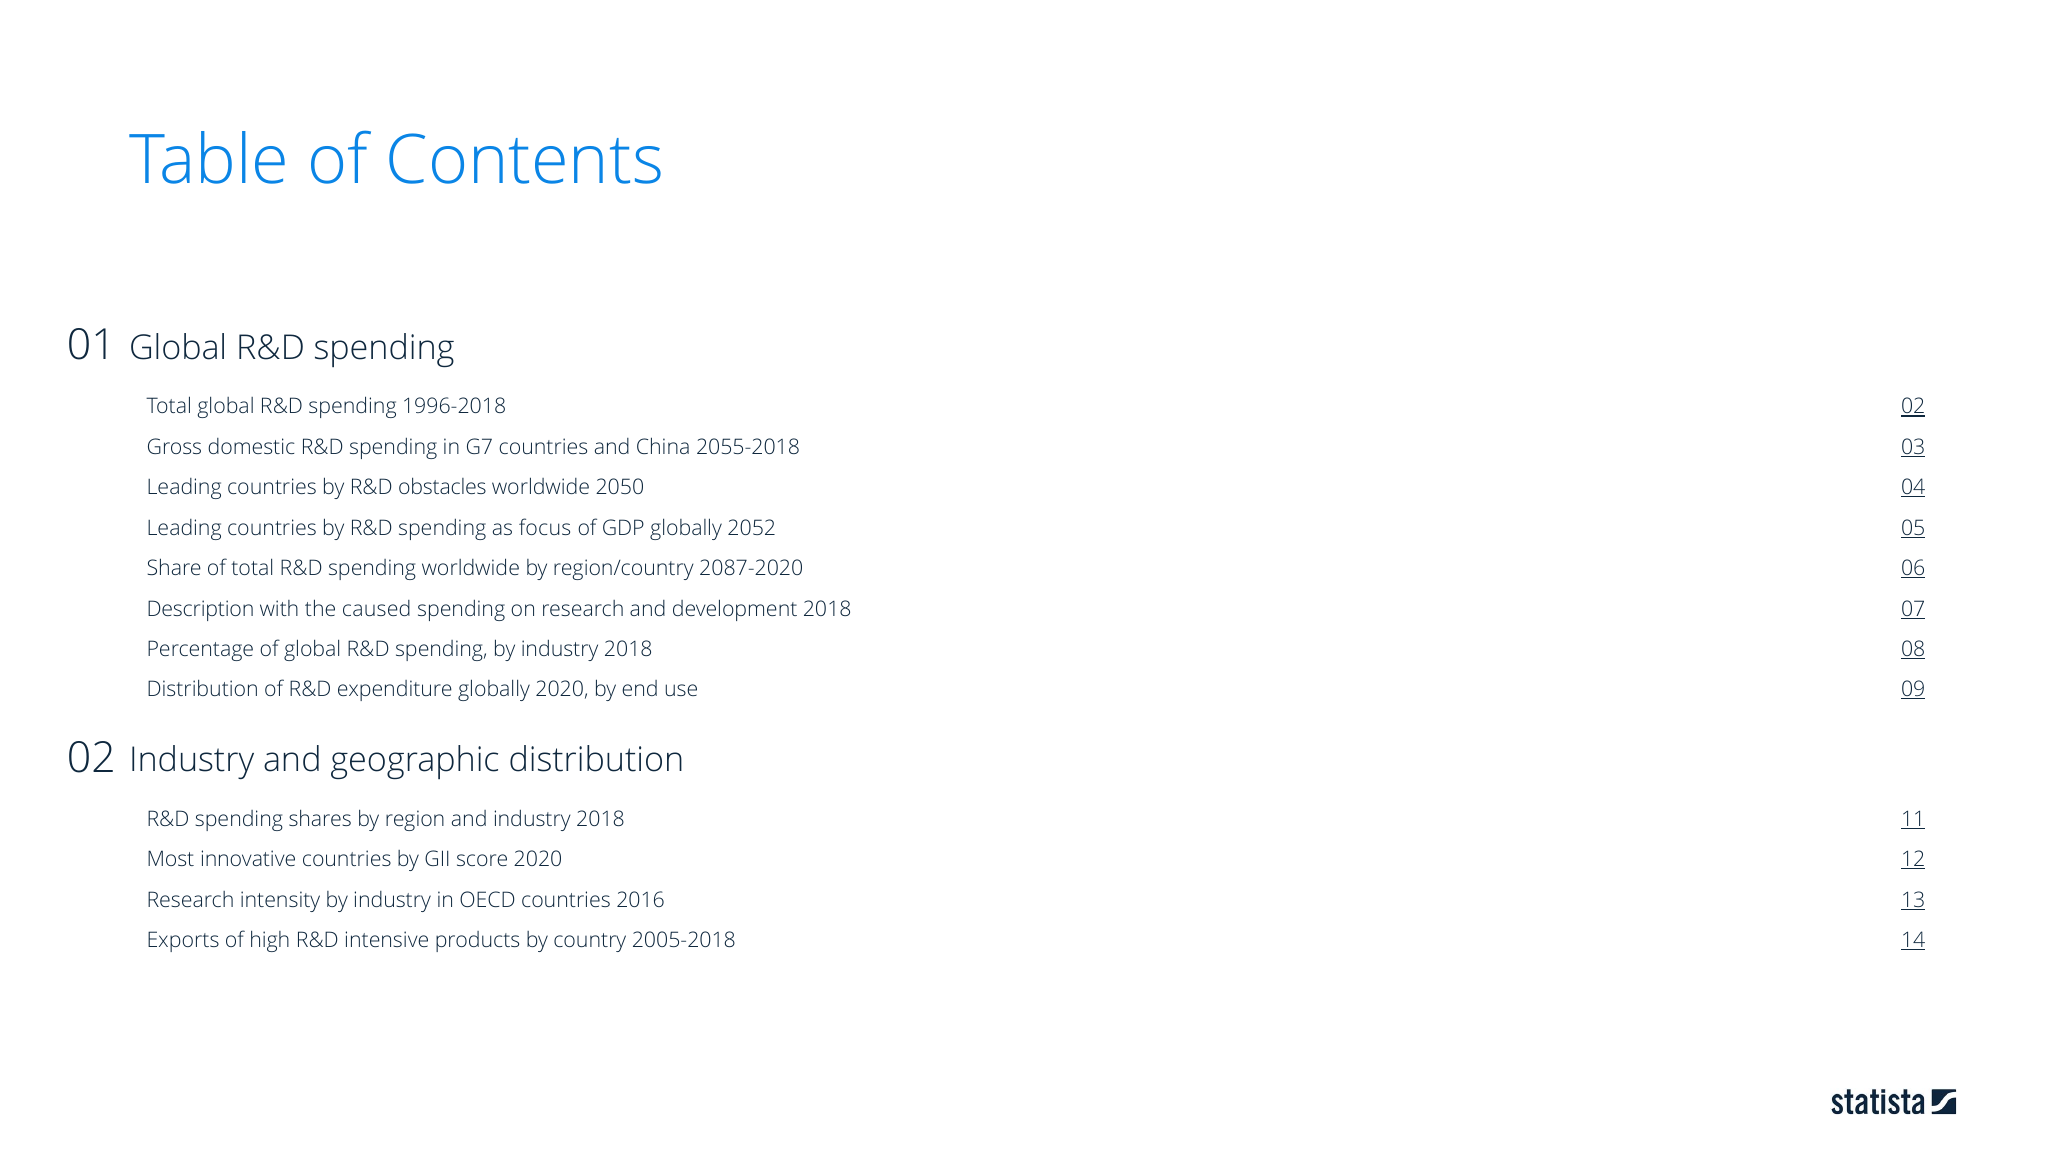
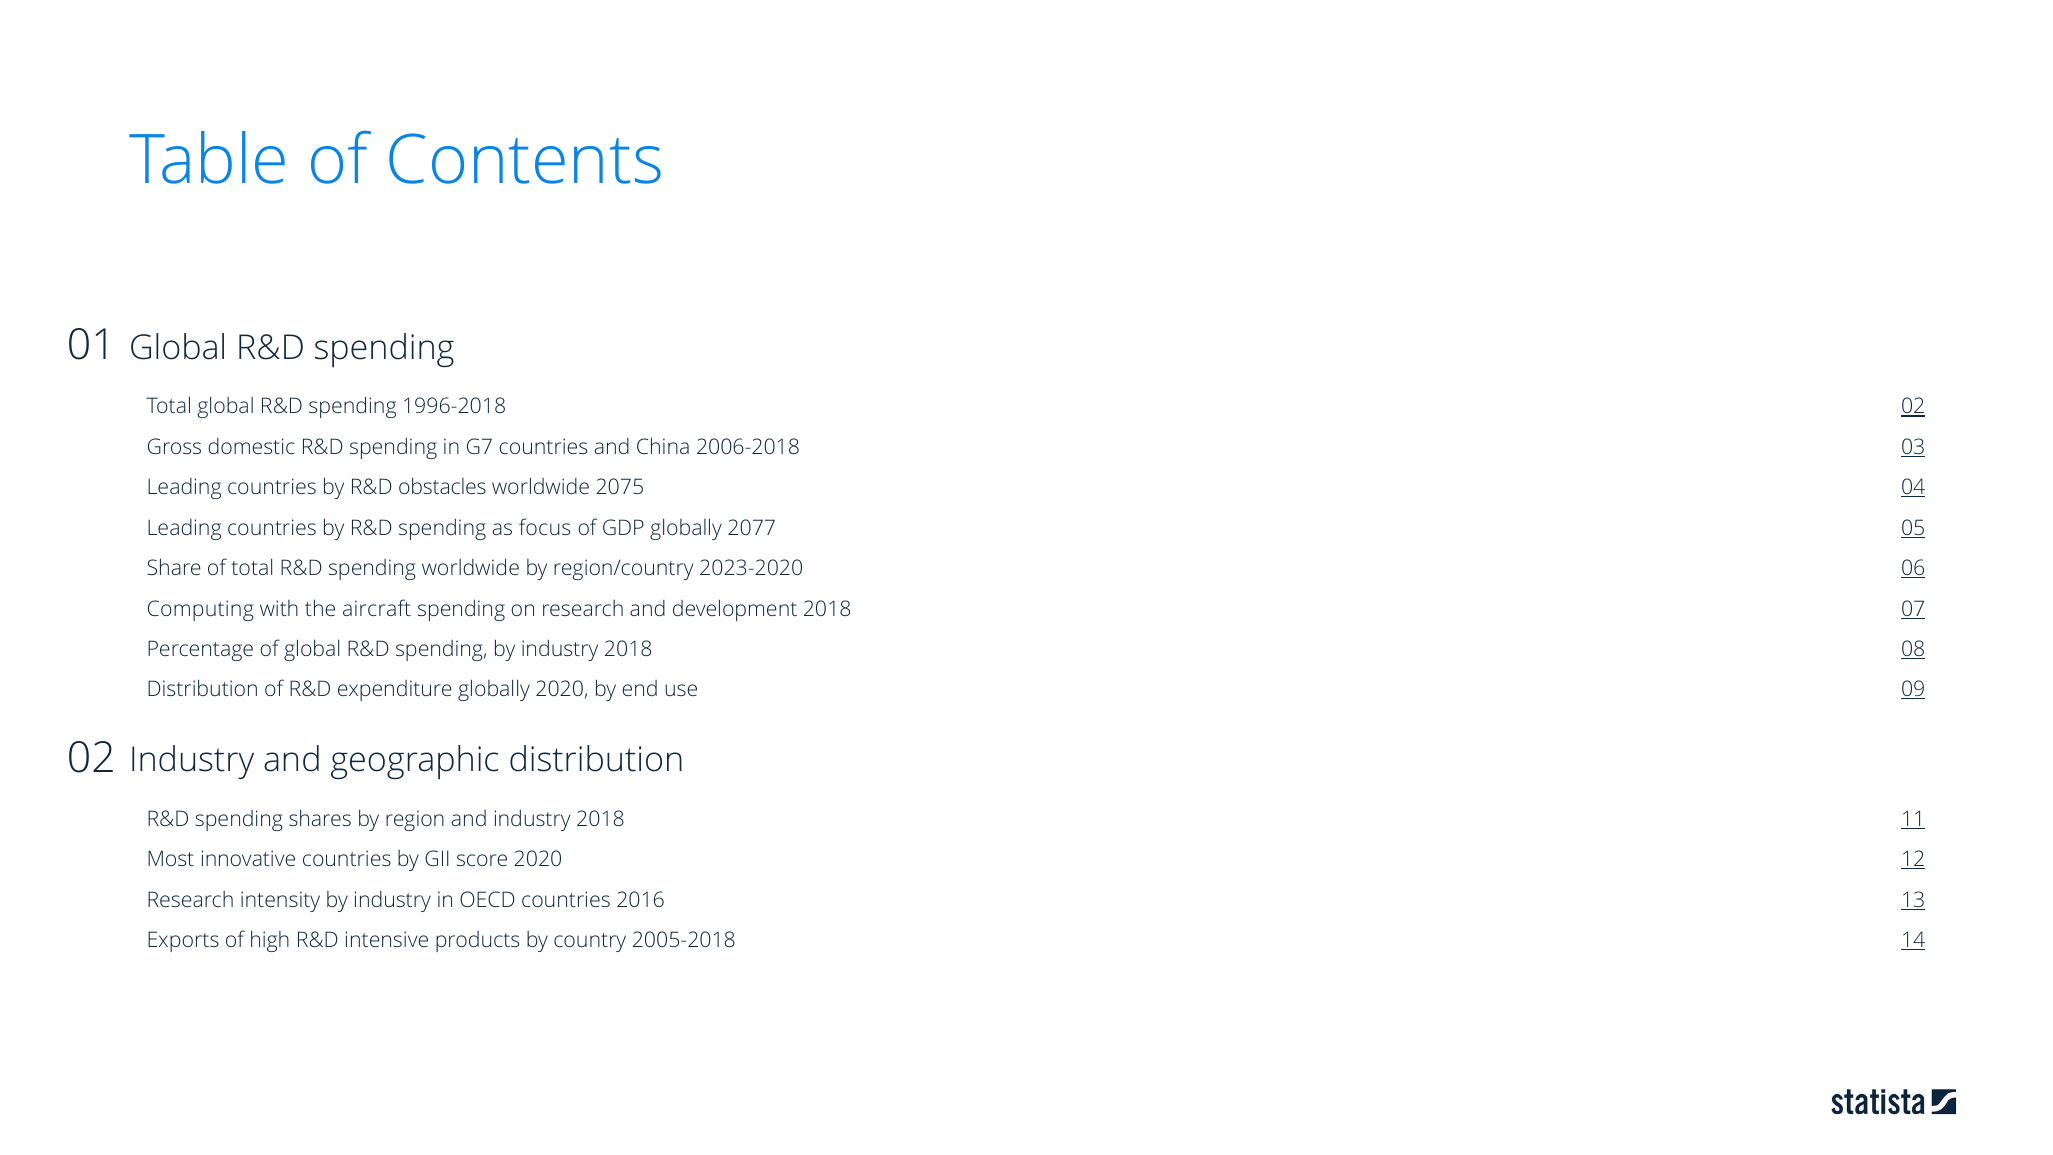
2055-2018: 2055-2018 -> 2006-2018 (748, 447)
2050: 2050 -> 2075 (620, 488)
2052: 2052 -> 2077 (752, 528)
2087-2020: 2087-2020 -> 2023-2020 (751, 568)
Description: Description -> Computing (200, 609)
caused: caused -> aircraft (377, 609)
